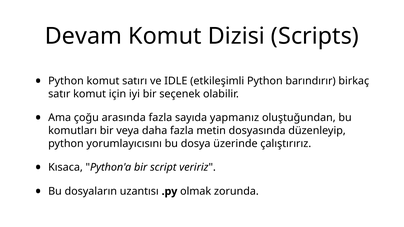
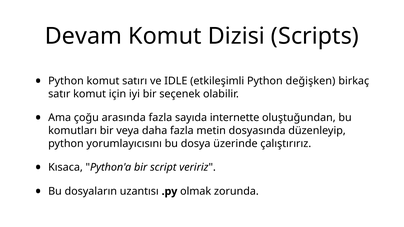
barındırır: barındırır -> değişken (311, 81)
yapmanız: yapmanız -> internette (235, 118)
